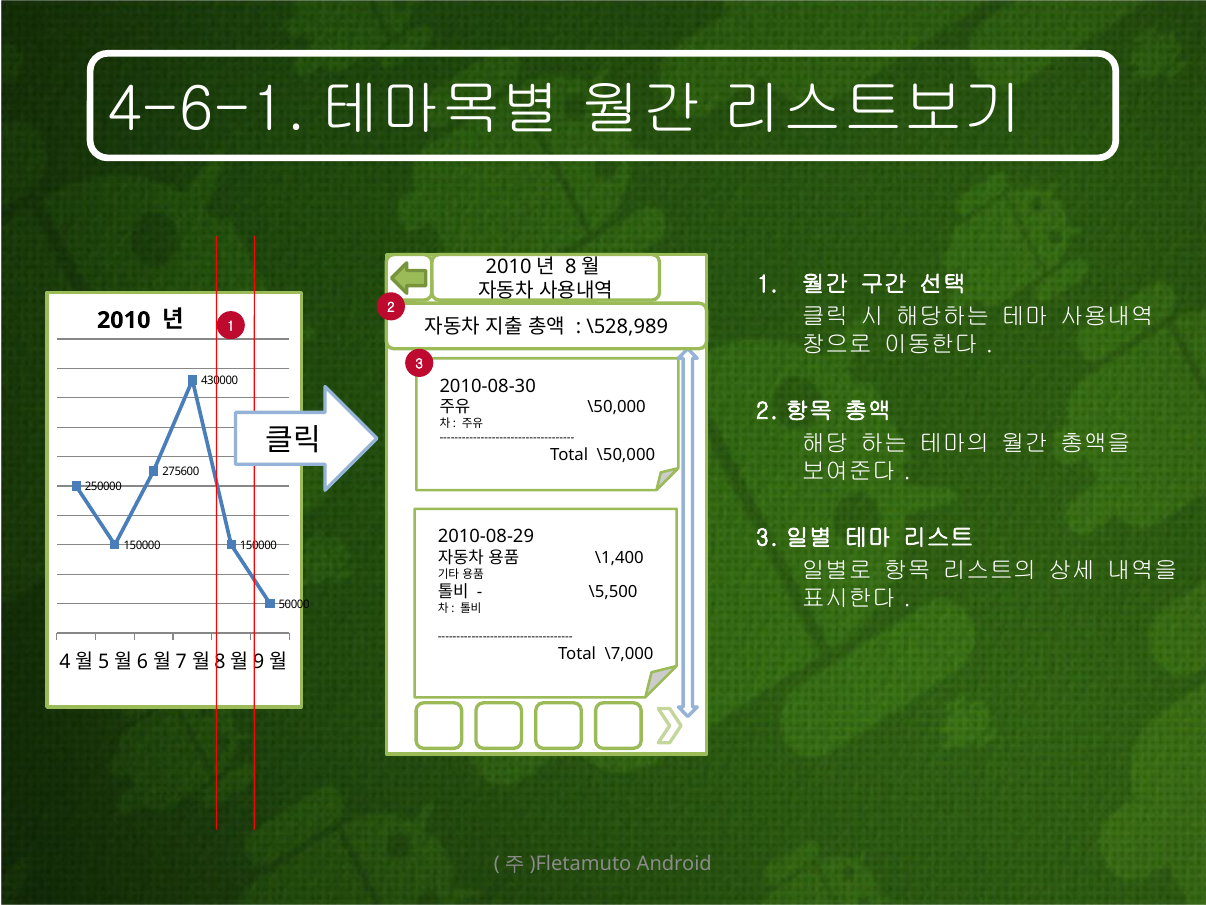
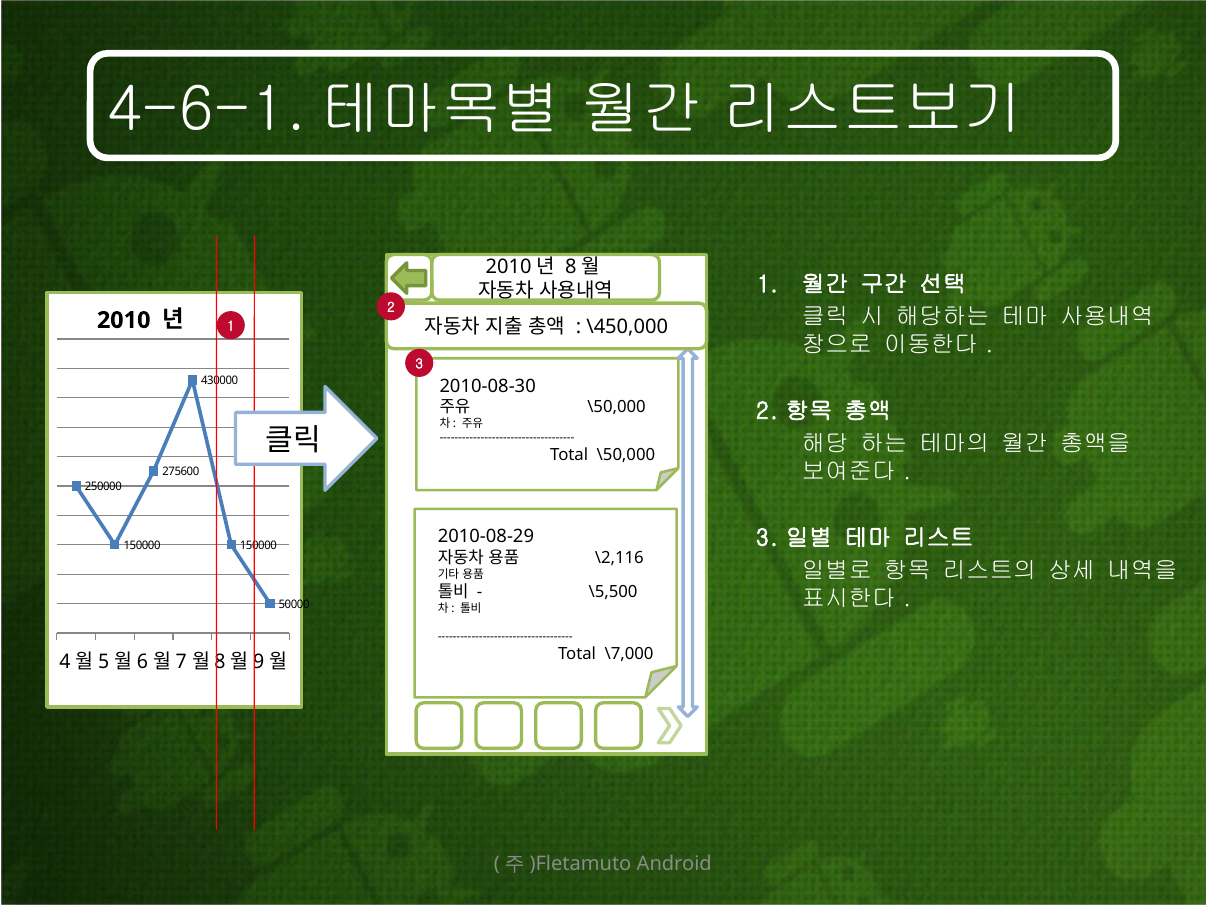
\528,989: \528,989 -> \450,000 (627, 327)
\1,400: \1,400 -> \2,116 (619, 557)
